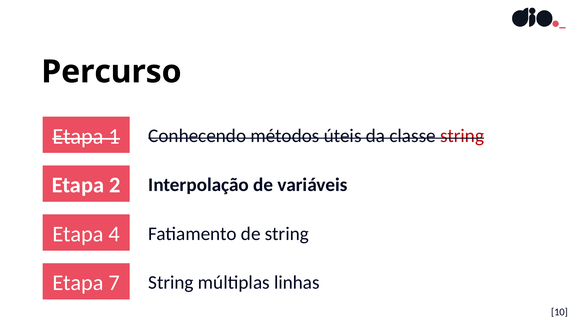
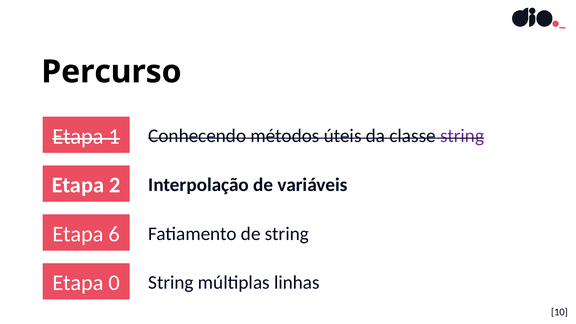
string colour: red -> purple (462, 136)
4: 4 -> 6 (114, 234)
7: 7 -> 0 (114, 283)
